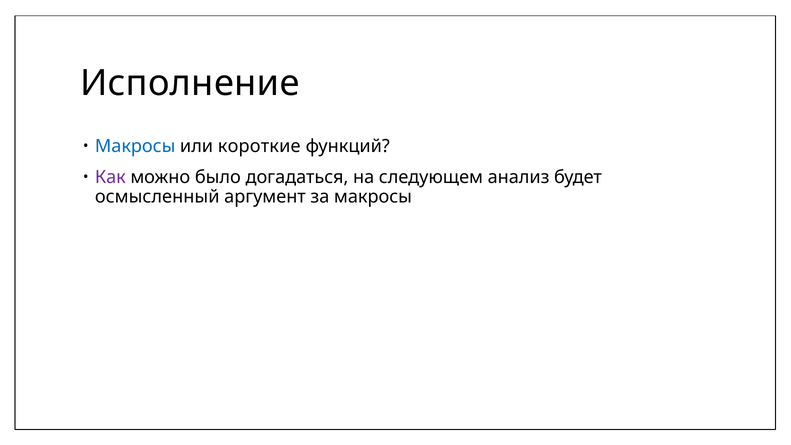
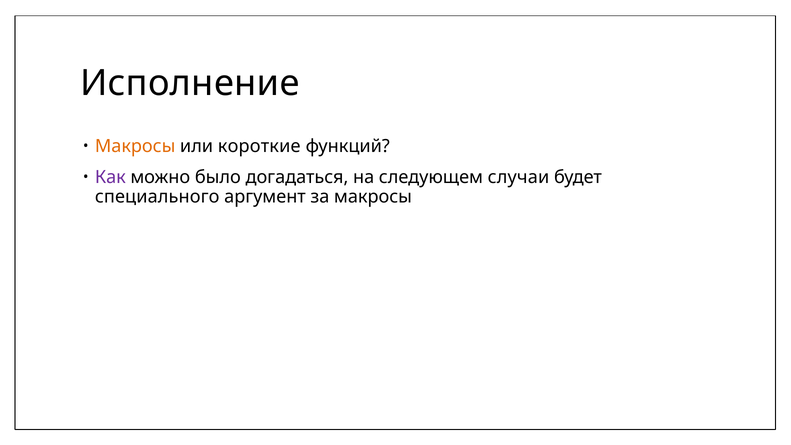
Макросы colour: blue -> orange (135, 146)
анализ: анализ -> случаи (518, 177)
осмысленный: осмысленный -> специального (157, 197)
